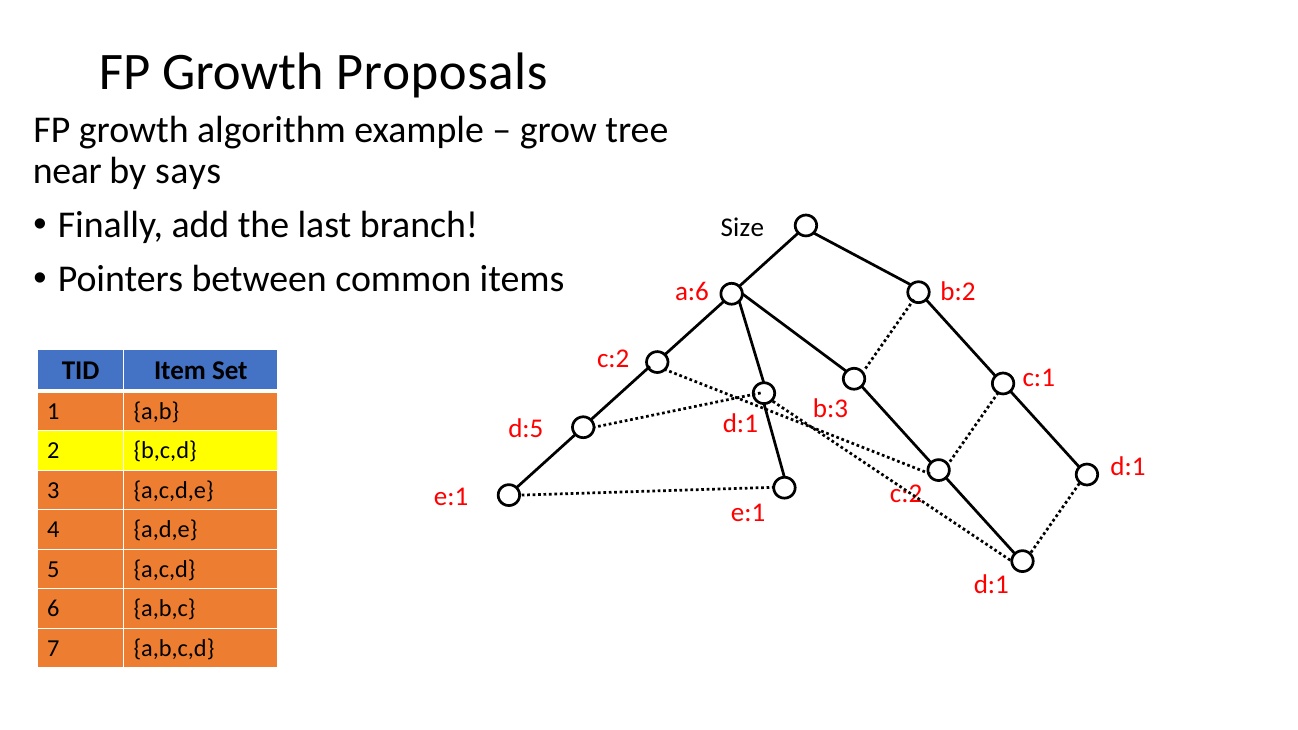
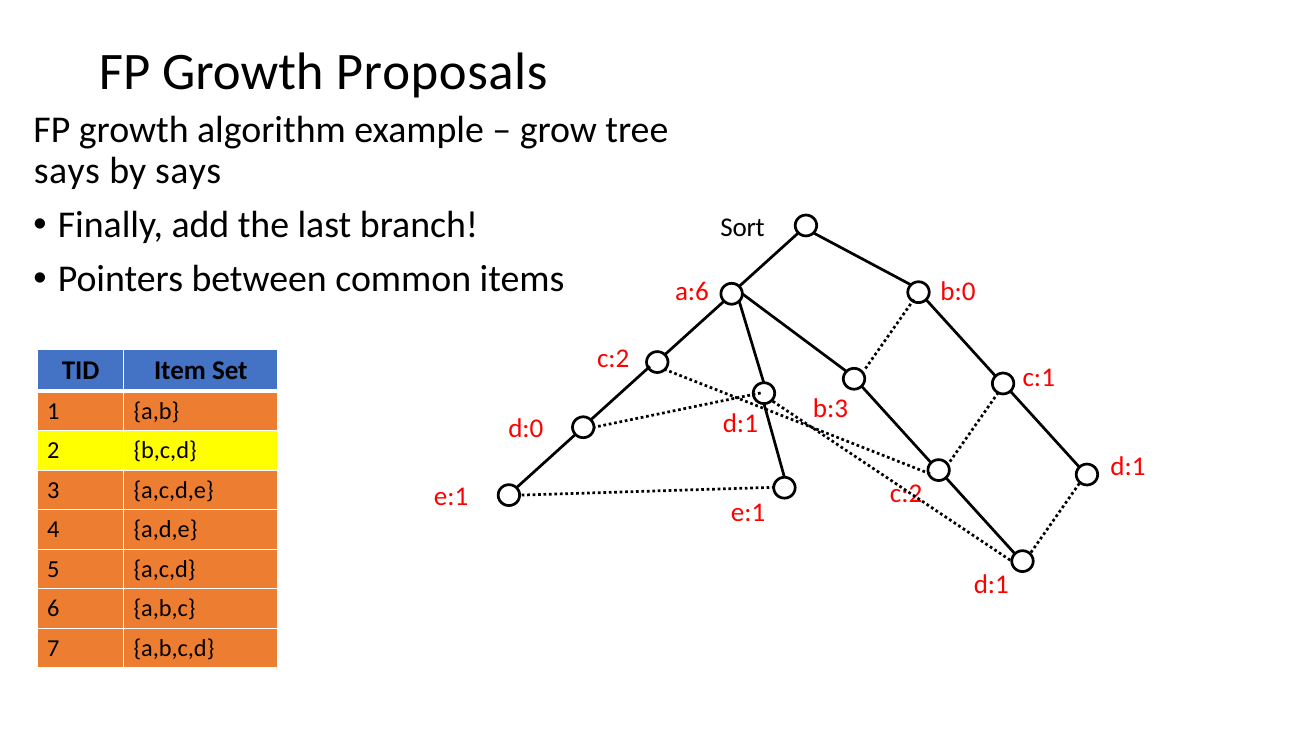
near: near -> says (67, 171)
Size: Size -> Sort (743, 227)
b:2: b:2 -> b:0 (958, 292)
d:5: d:5 -> d:0 (526, 429)
